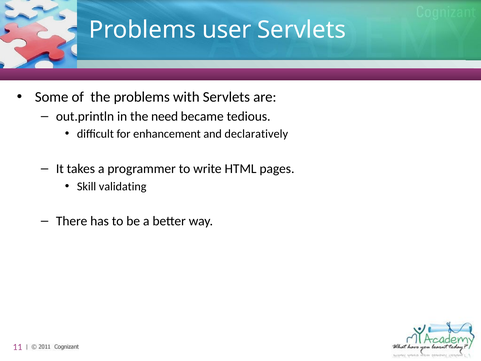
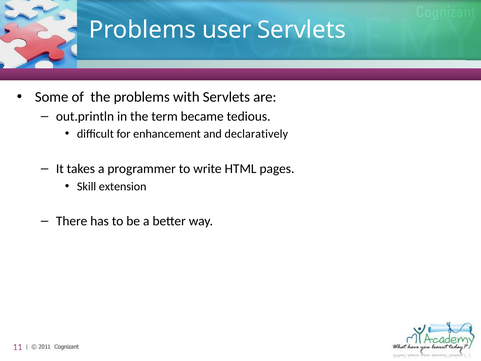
need: need -> term (165, 116)
validating: validating -> extension (123, 186)
